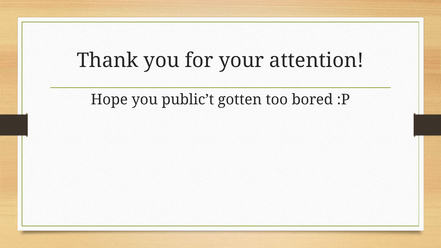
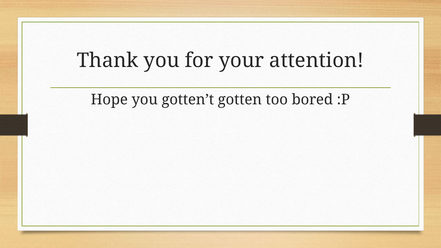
public’t: public’t -> gotten’t (188, 100)
